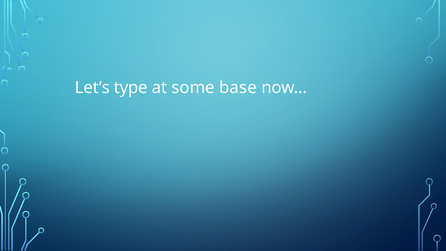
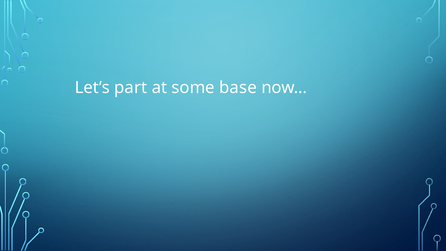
type: type -> part (131, 88)
